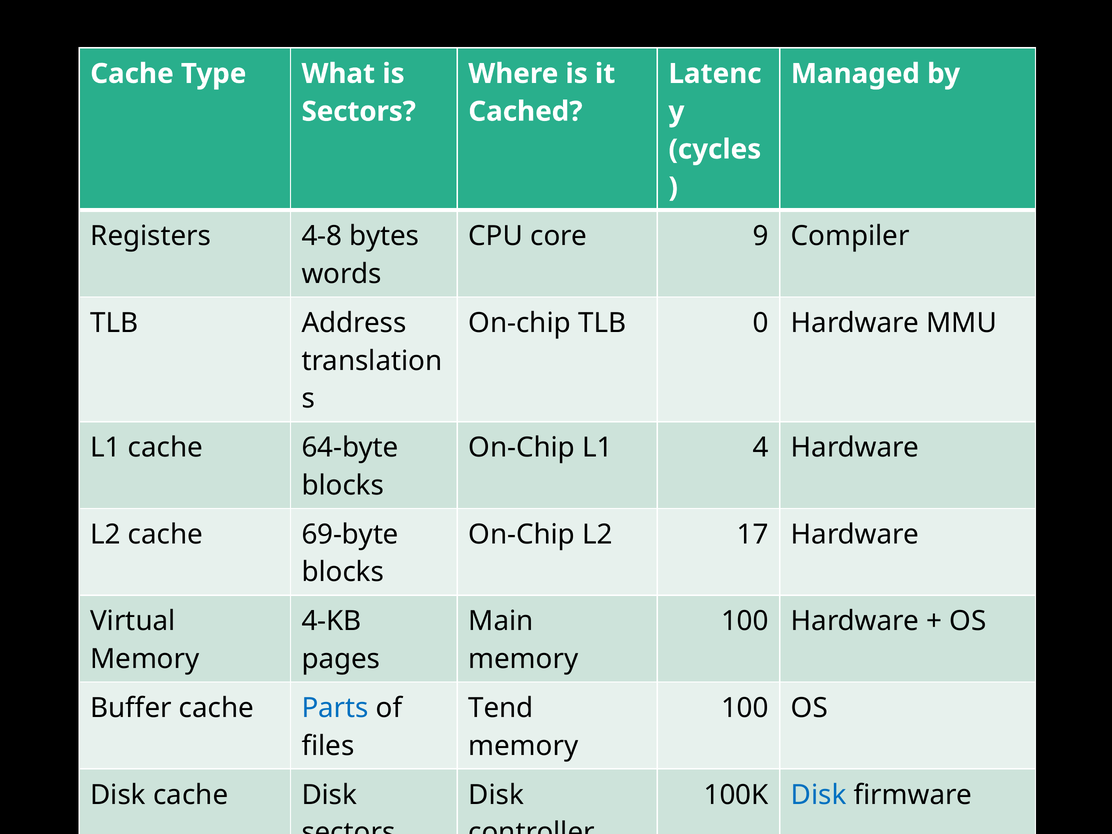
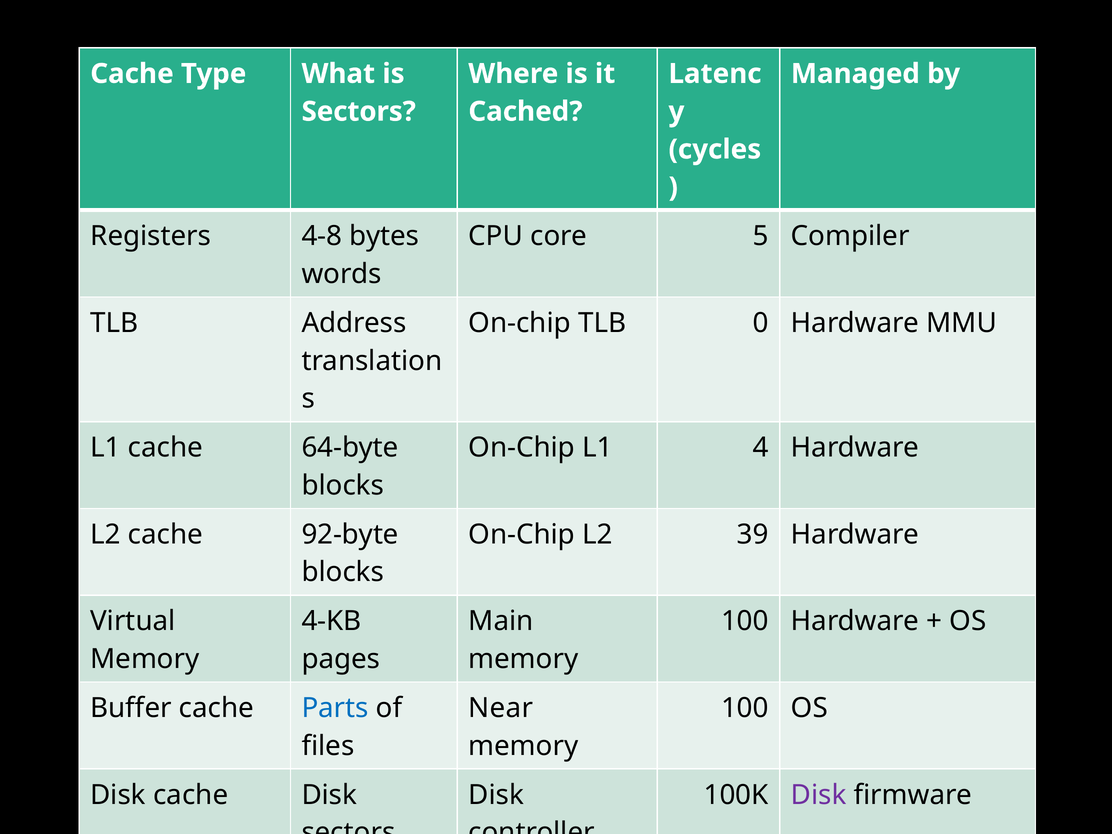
9: 9 -> 5 (761, 236)
69-byte: 69-byte -> 92-byte (350, 534)
17: 17 -> 39 (753, 534)
Tend: Tend -> Near (501, 708)
Disk colour: blue -> purple (819, 795)
